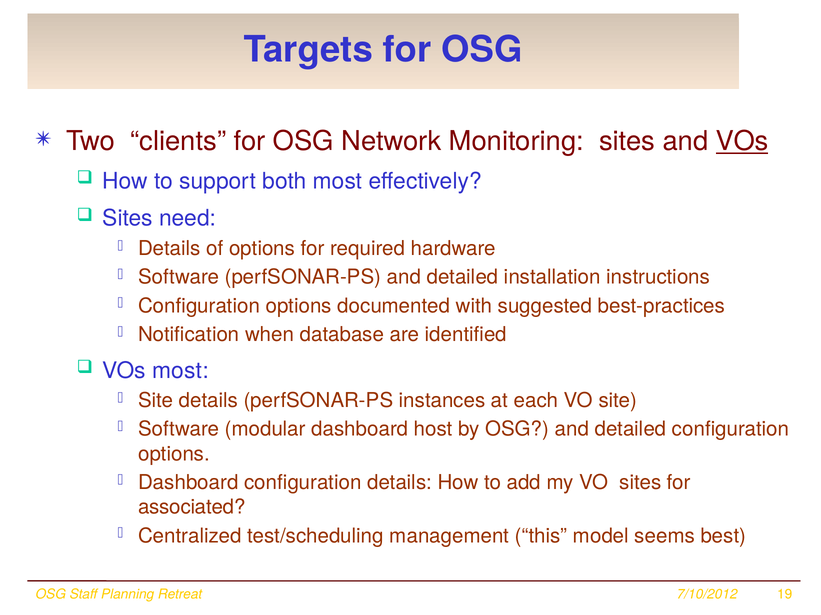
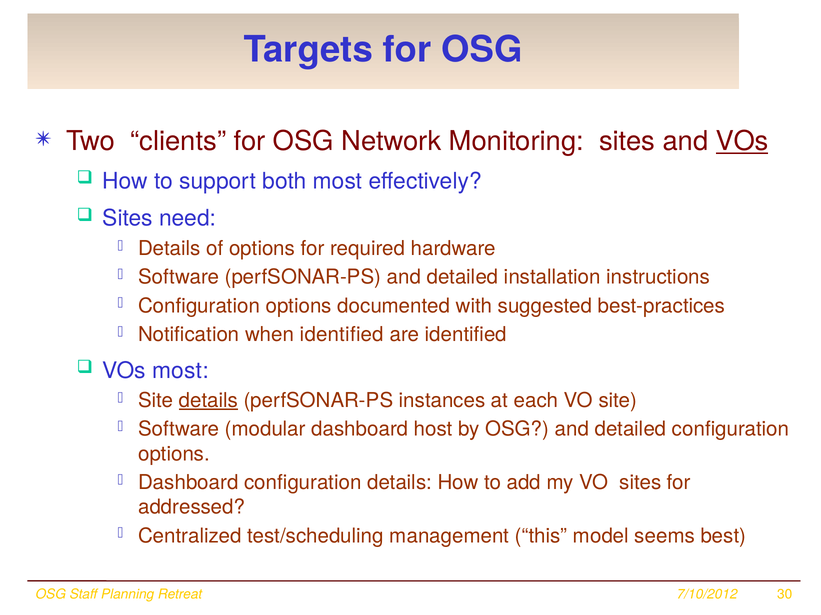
when database: database -> identified (342, 335)
details underline: none -> present (208, 401)
associated: associated -> addressed (192, 508)
19: 19 -> 30 (785, 595)
